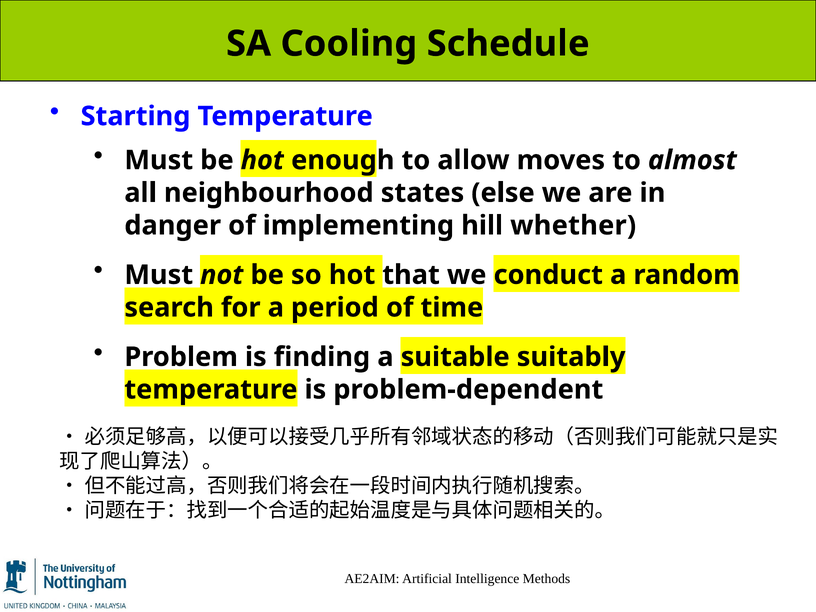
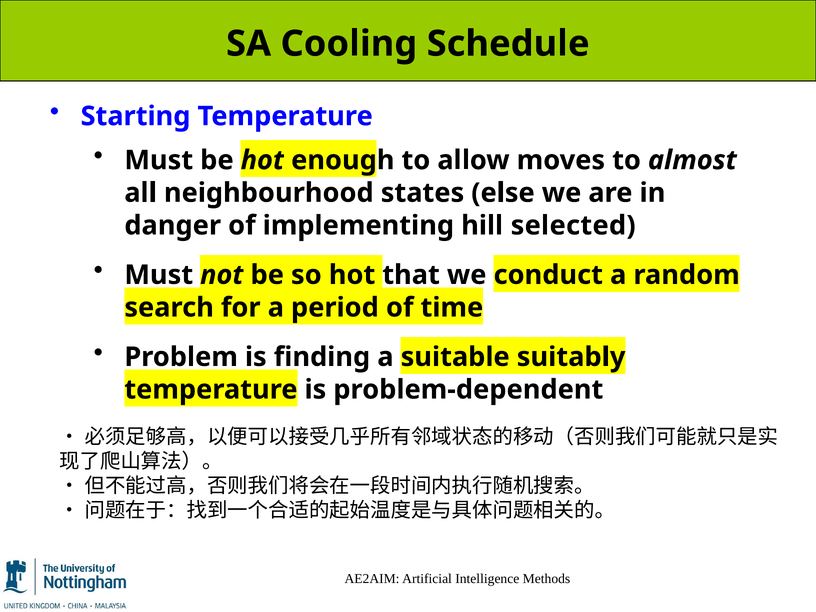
whether: whether -> selected (573, 226)
